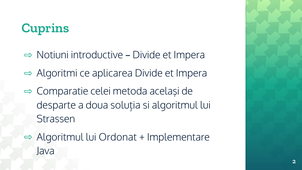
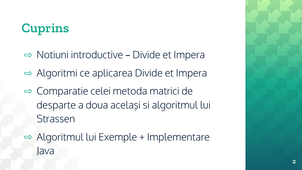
acelaşi: acelaşi -> matrici (164, 91)
soluția: soluția -> acelaşi (125, 105)
Ordonat: Ordonat -> Exemple (118, 137)
